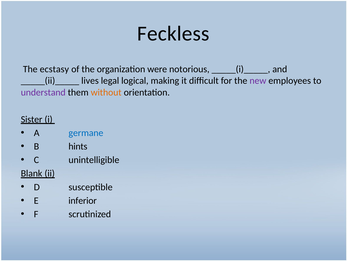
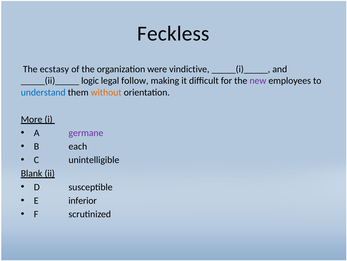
notorious: notorious -> vindictive (189, 69)
lives: lives -> logic (90, 80)
logical: logical -> follow (135, 80)
understand colour: purple -> blue (43, 92)
Sister: Sister -> More (32, 119)
germane colour: blue -> purple (86, 133)
hints: hints -> each (78, 146)
